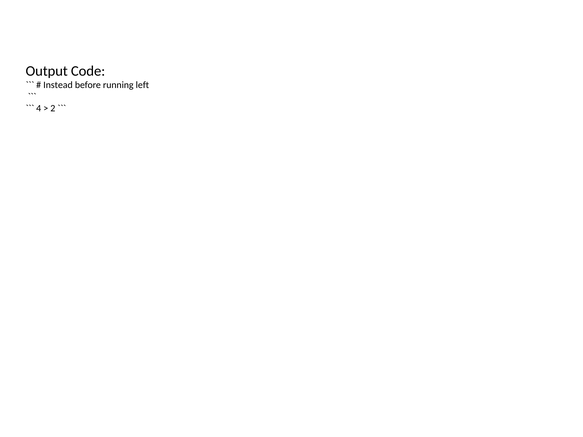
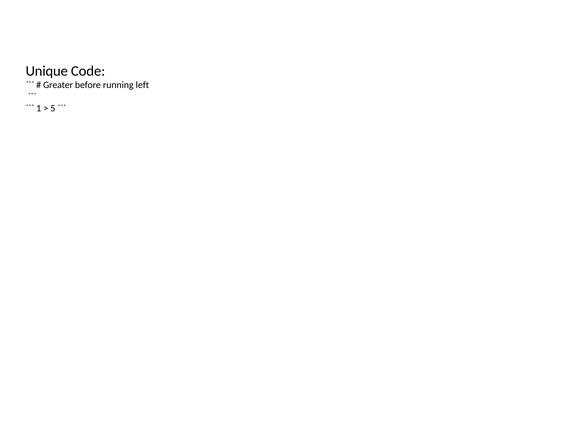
Output: Output -> Unique (47, 71)
Instead: Instead -> Greater (58, 85)
4: 4 -> 1 (39, 108)
2: 2 -> 5 (53, 108)
